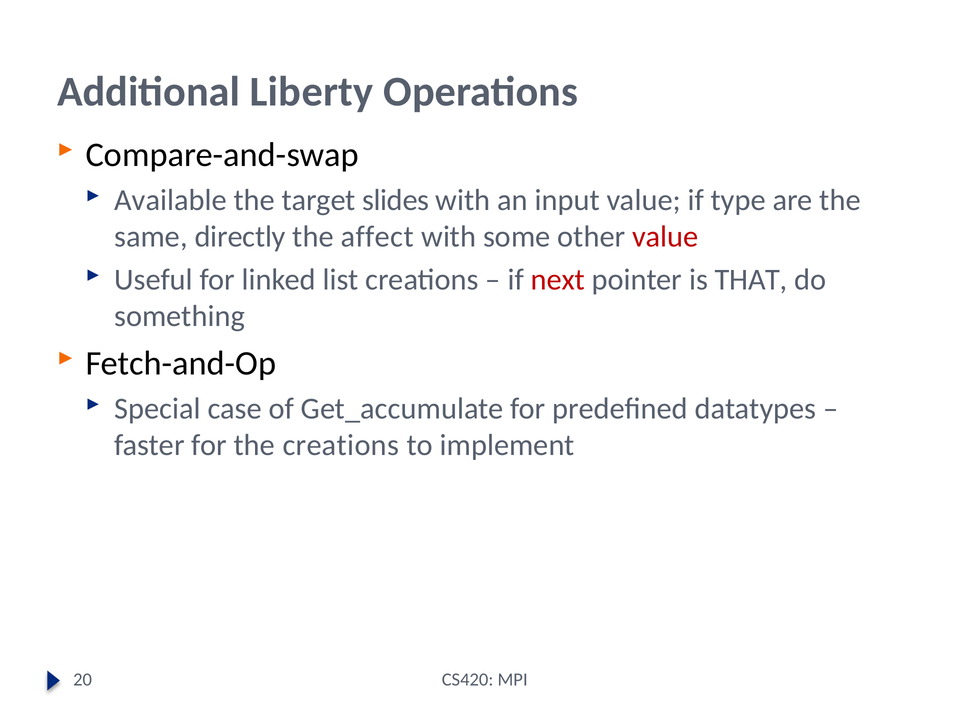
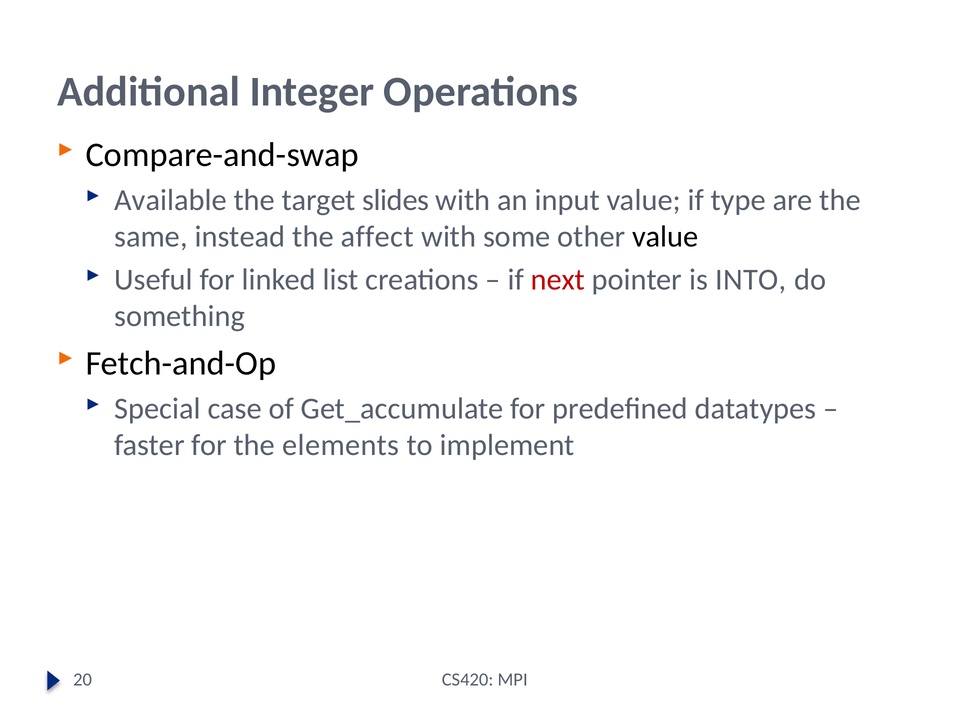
Liberty: Liberty -> Integer (312, 92)
directly: directly -> instead (240, 237)
value colour: red -> black (665, 237)
THAT: THAT -> INTO (751, 280)
the creations: creations -> elements (341, 445)
